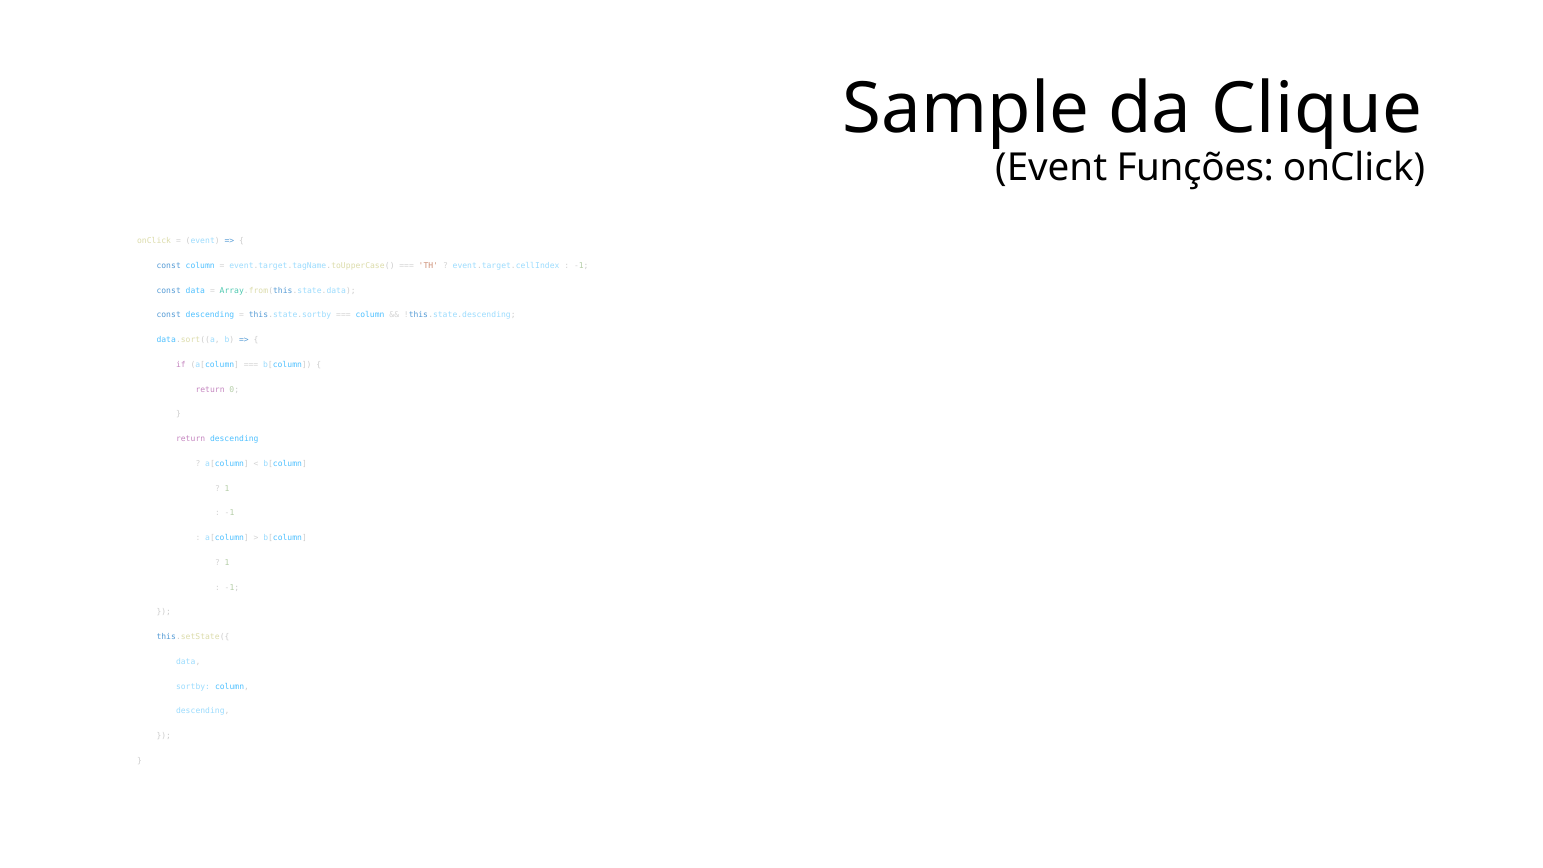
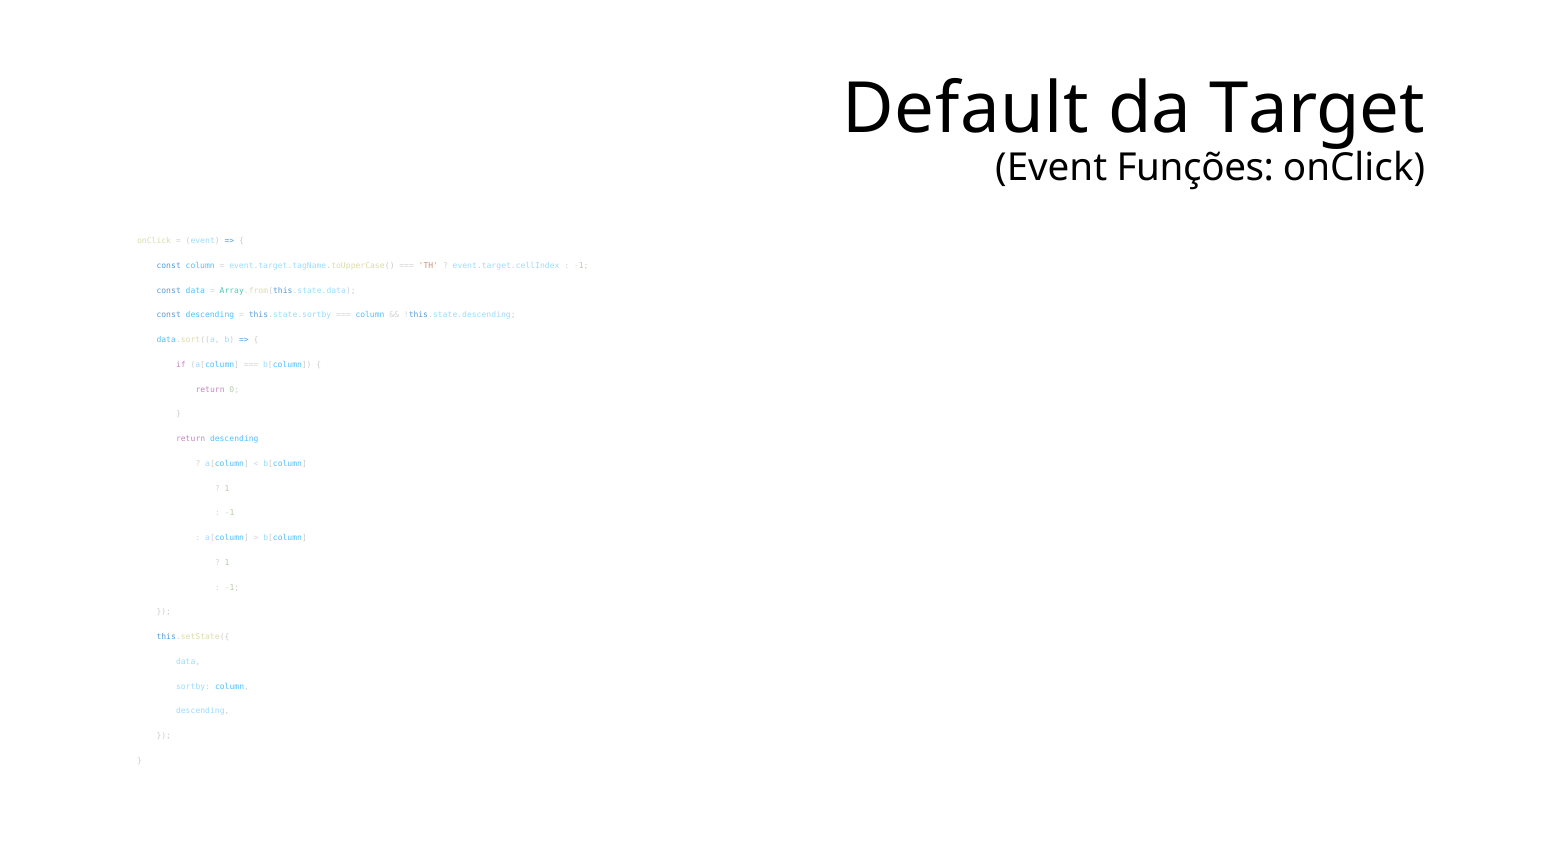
Sample: Sample -> Default (966, 109)
Clique: Clique -> Target (1317, 109)
